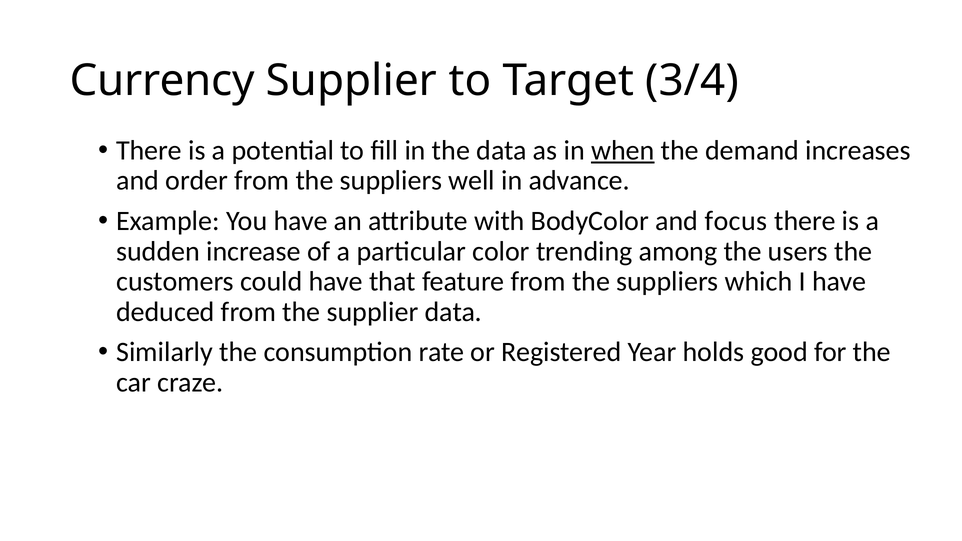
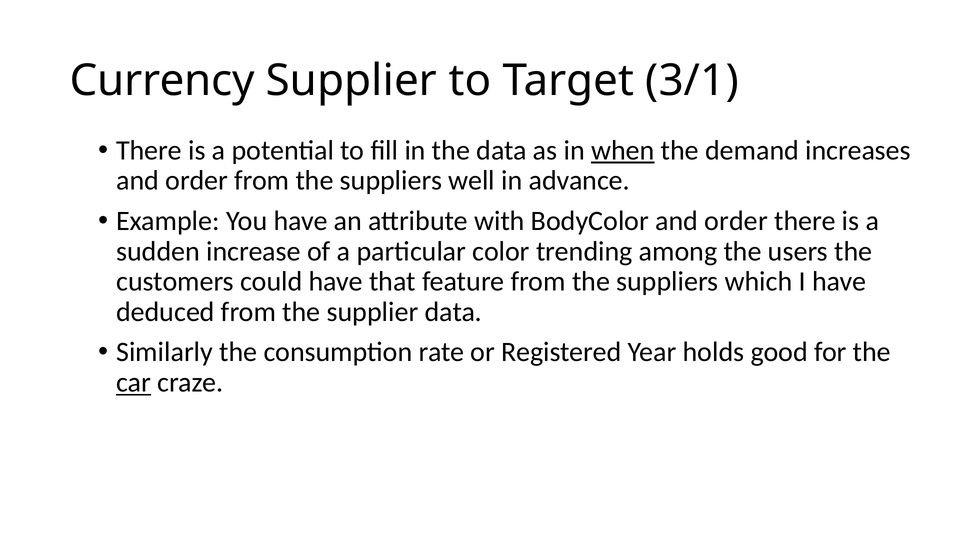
3/4: 3/4 -> 3/1 (692, 81)
BodyColor and focus: focus -> order (736, 221)
car underline: none -> present (134, 383)
